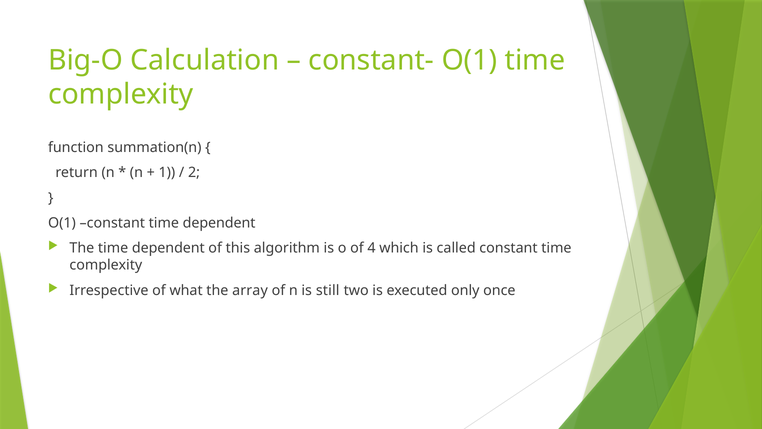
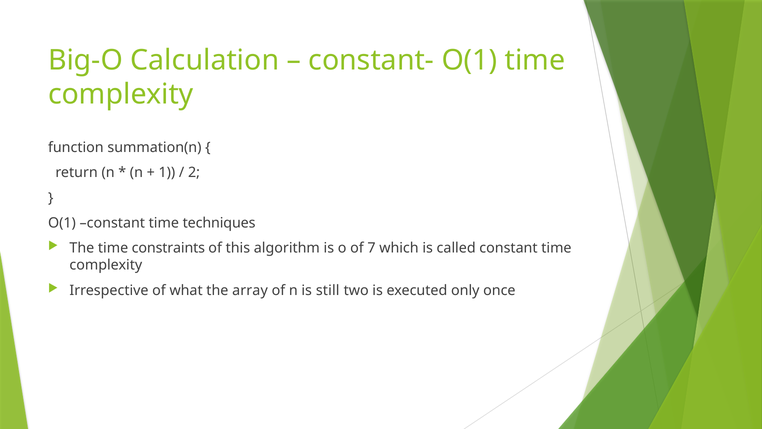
constant time dependent: dependent -> techniques (219, 223)
The time dependent: dependent -> constraints (168, 248)
4: 4 -> 7 (371, 248)
